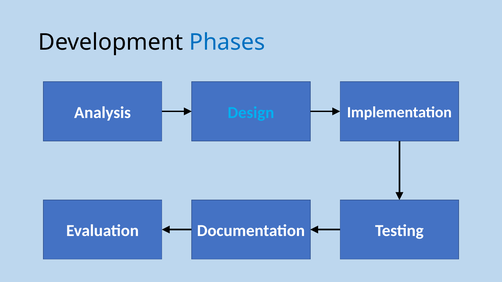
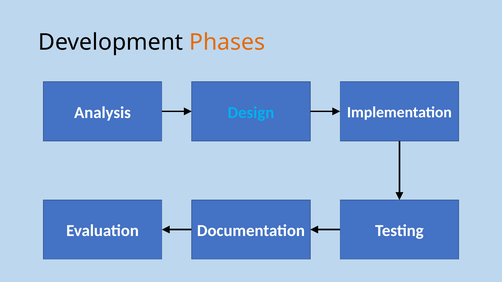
Phases colour: blue -> orange (227, 42)
